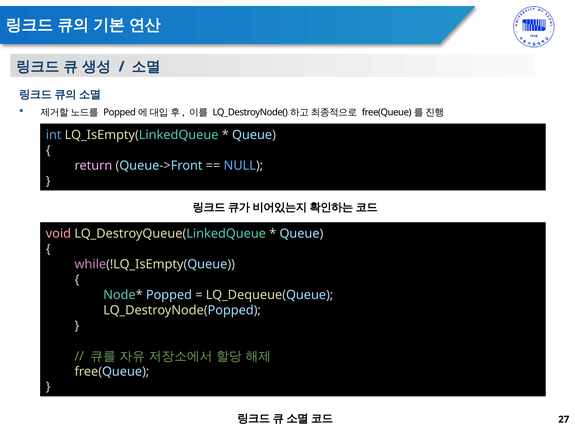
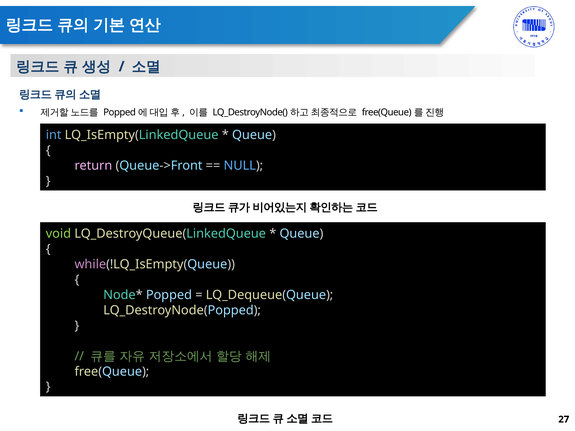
void colour: pink -> light green (58, 234)
